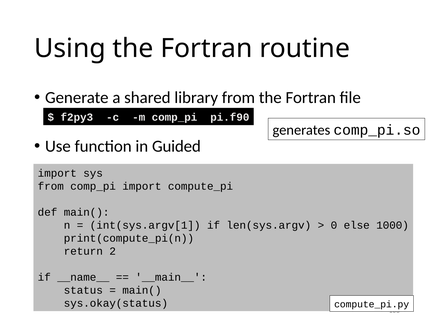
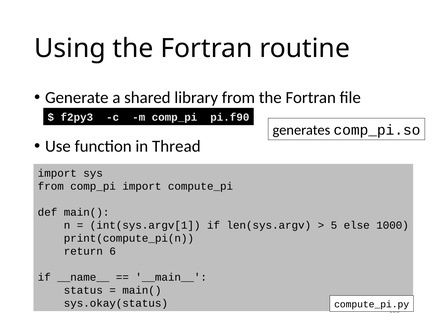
Guided: Guided -> Thread (176, 146)
0: 0 -> 5 (334, 226)
2: 2 -> 6 (113, 252)
